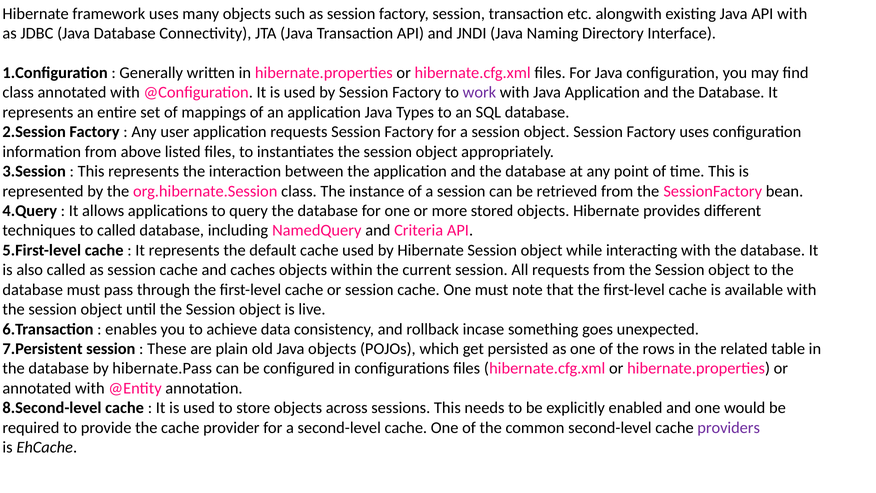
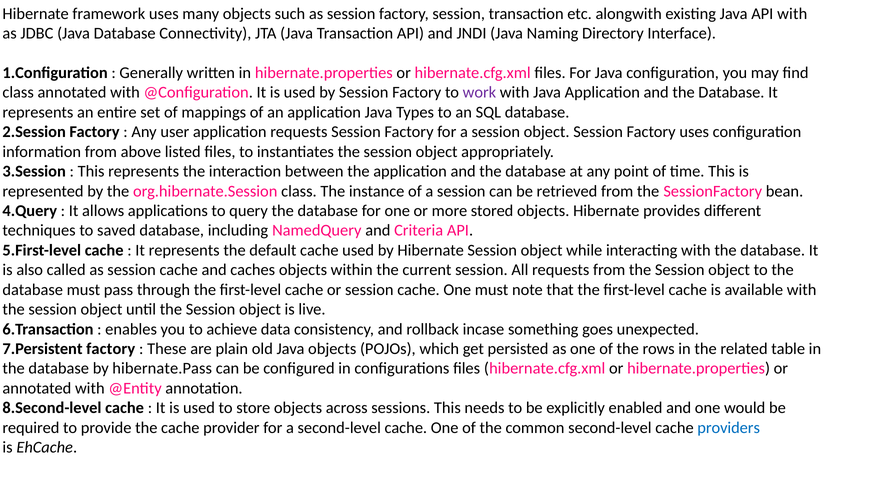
to called: called -> saved (116, 230)
session: session -> factory (111, 349)
providers colour: purple -> blue (729, 427)
